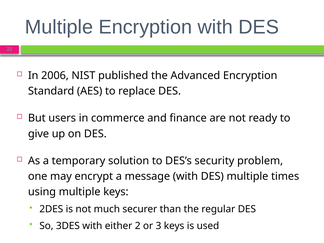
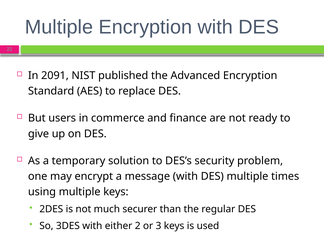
2006: 2006 -> 2091 (55, 76)
